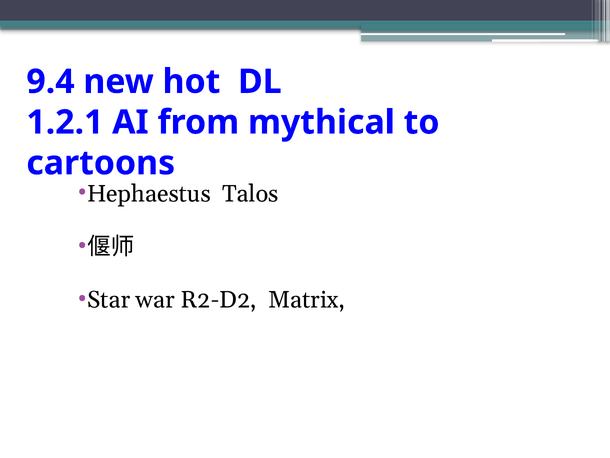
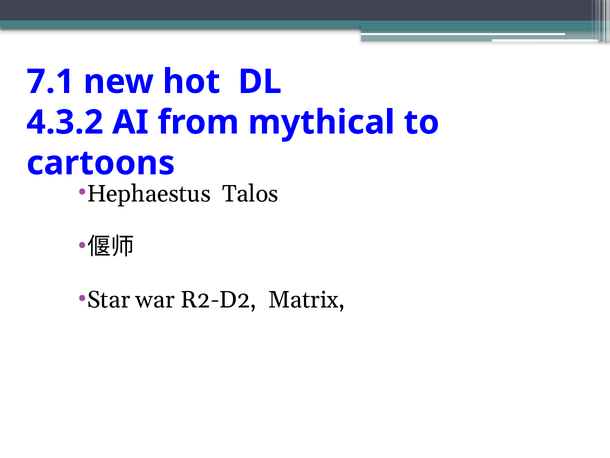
9.4: 9.4 -> 7.1 (50, 82)
1.2.1: 1.2.1 -> 4.3.2 (65, 122)
